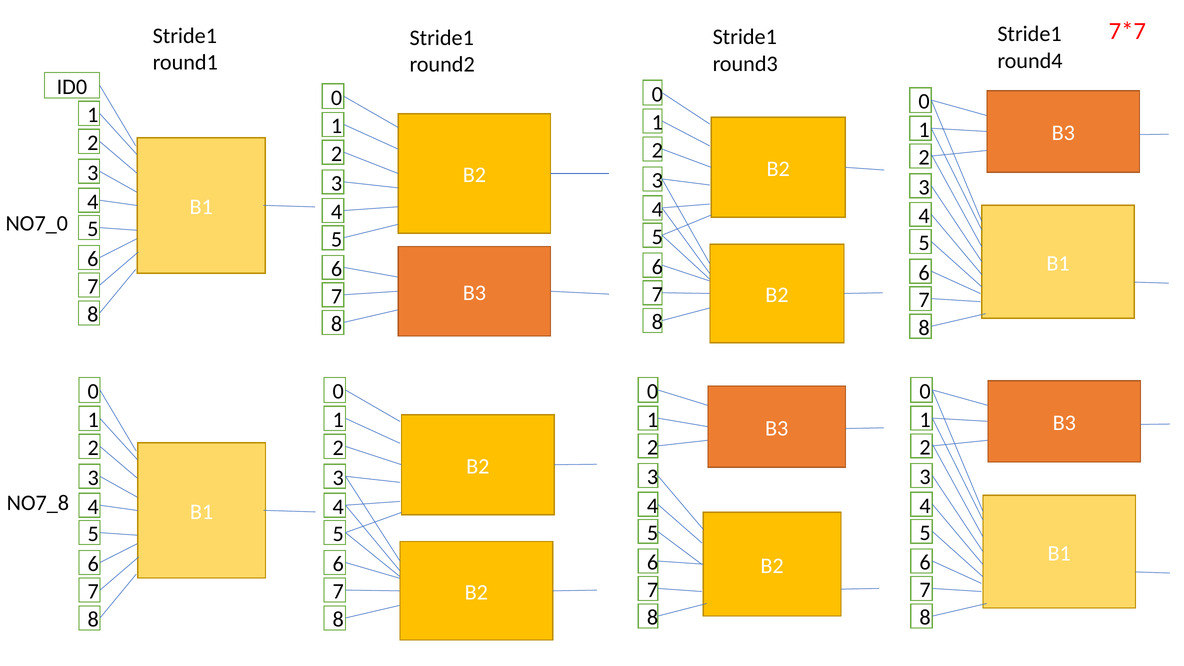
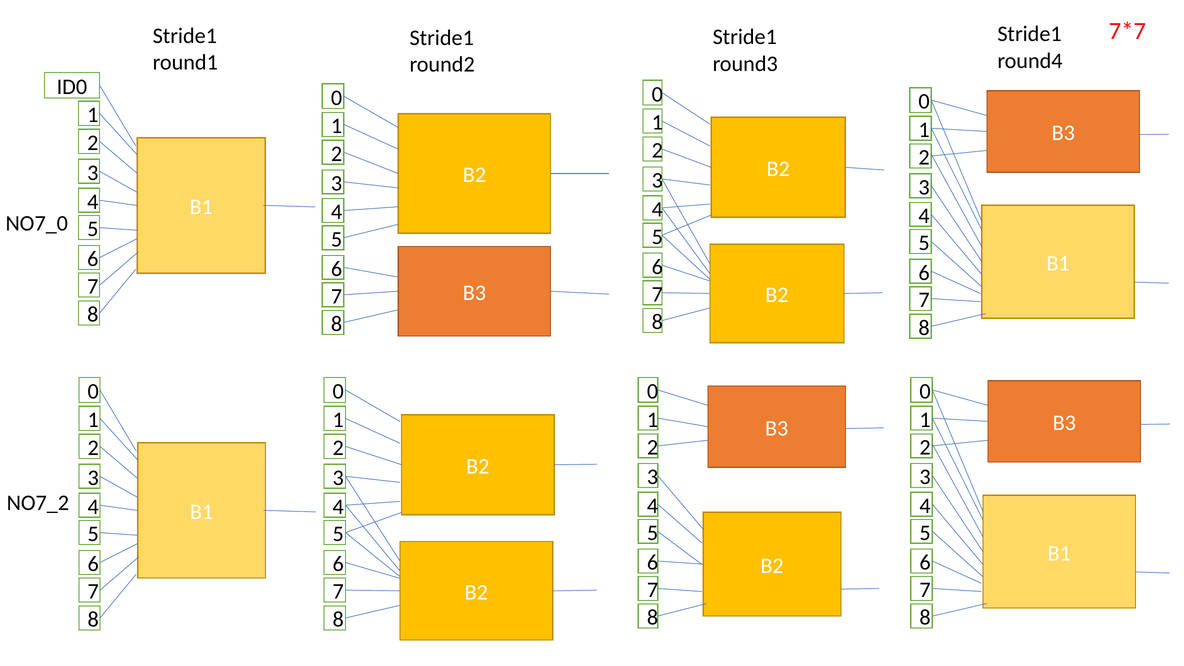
NO7_8: NO7_8 -> NO7_2 (38, 503)
